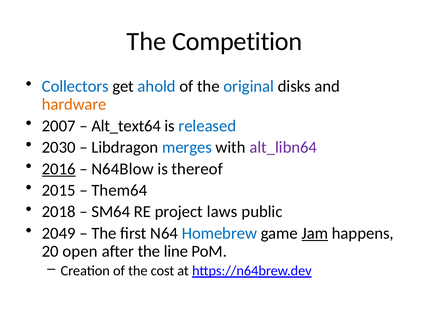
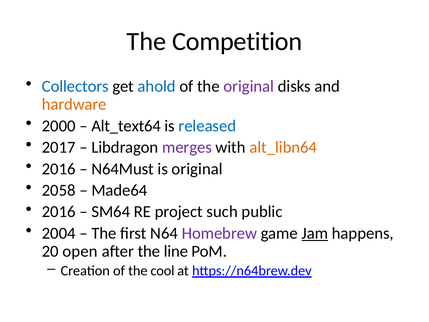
original colour: blue -> purple (249, 86)
2007: 2007 -> 2000 (59, 126)
2030: 2030 -> 2017 (59, 147)
merges colour: blue -> purple (187, 147)
alt_libn64 colour: purple -> orange (283, 147)
2016 underline: present -> none (59, 169)
N64Blow: N64Blow -> N64Must (123, 169)
is thereof: thereof -> original (197, 169)
2015: 2015 -> 2058 (59, 190)
Them64: Them64 -> Made64 (119, 190)
2018: 2018 -> 2016 (59, 212)
laws: laws -> such (222, 212)
2049: 2049 -> 2004 (59, 233)
Homebrew colour: blue -> purple (219, 233)
cost: cost -> cool (162, 271)
